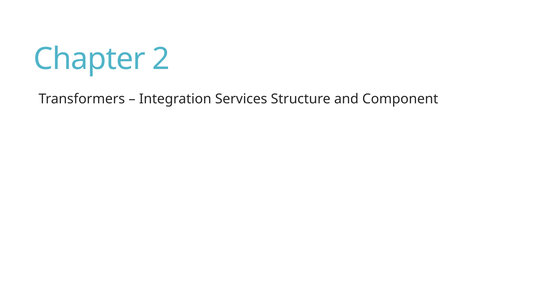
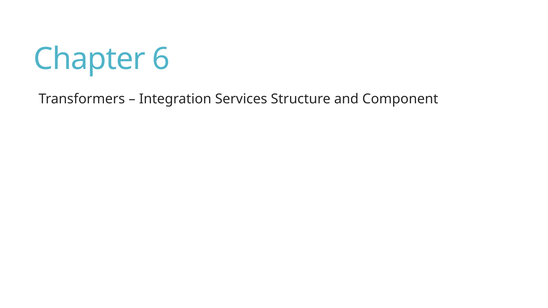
2: 2 -> 6 (161, 59)
